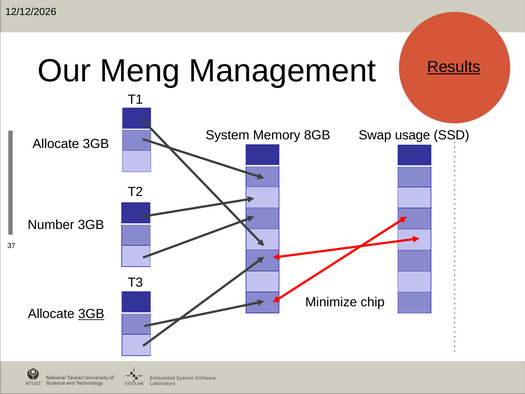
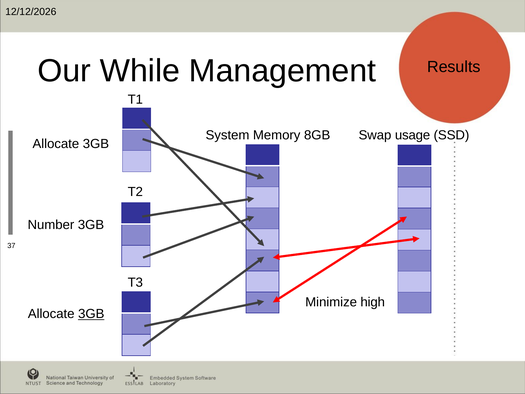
Meng: Meng -> While (140, 71)
Results underline: present -> none (454, 67)
chip: chip -> high (373, 302)
